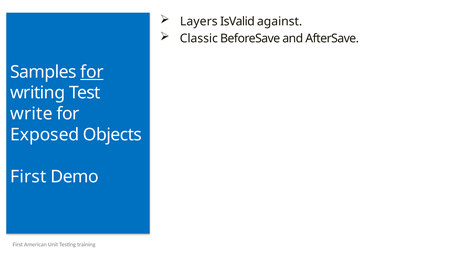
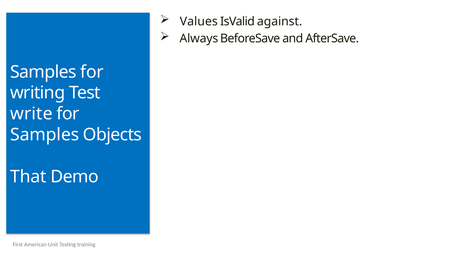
Layers: Layers -> Values (199, 21)
Classic: Classic -> Always (199, 38)
for underline: present -> none (92, 72)
Exposed: Exposed -> Samples (45, 135)
First: First -> That (28, 177)
